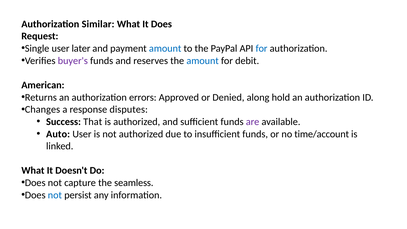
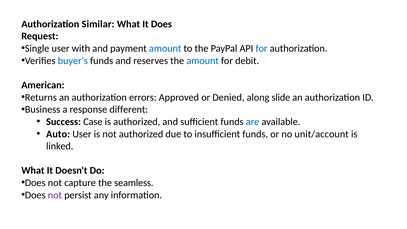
later: later -> with (81, 48)
buyer's colour: purple -> blue (73, 61)
hold: hold -> slide (281, 97)
Changes: Changes -> Business (43, 110)
disputes: disputes -> different (129, 110)
That: That -> Case (93, 122)
are colour: purple -> blue (253, 122)
time/account: time/account -> unit/account (322, 134)
not colour: blue -> purple (55, 195)
